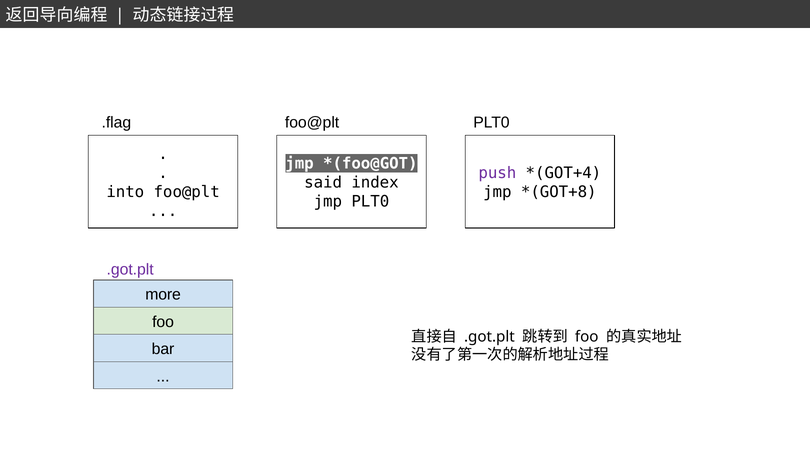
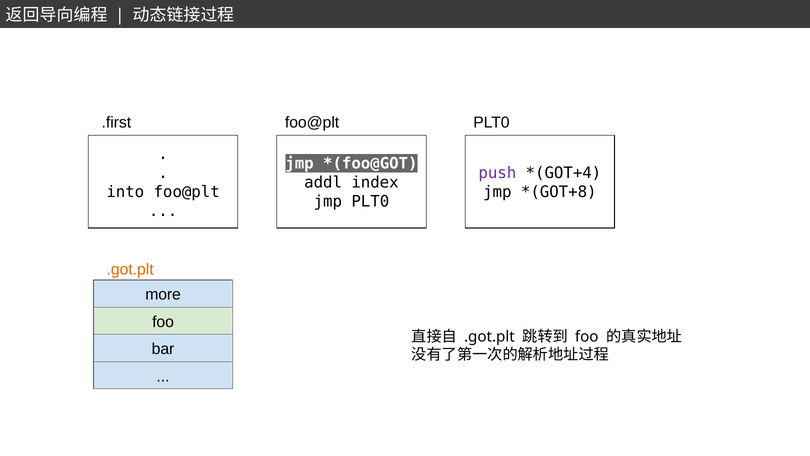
.flag: .flag -> .first (116, 123)
said: said -> addl (323, 182)
.got.plt colour: purple -> orange (130, 269)
